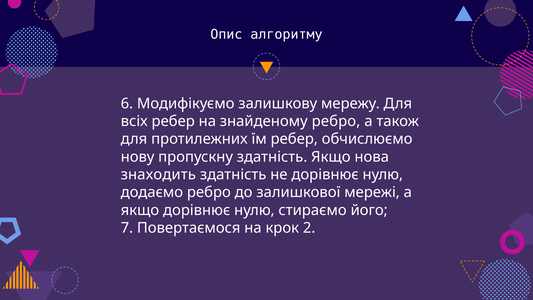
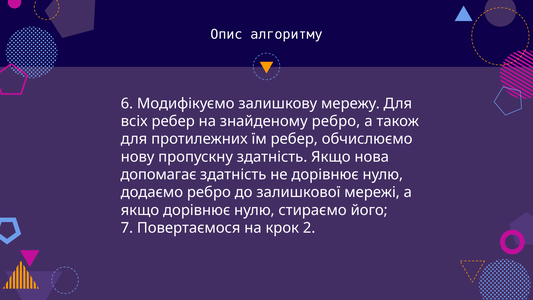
знаходить: знаходить -> допомагає (158, 175)
